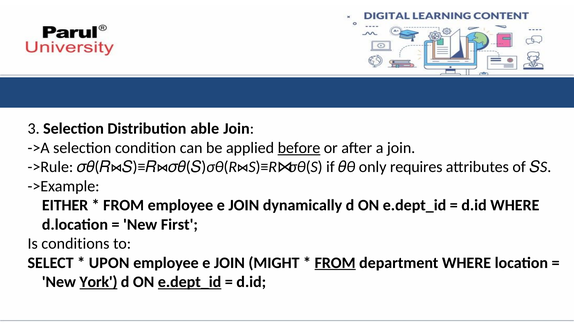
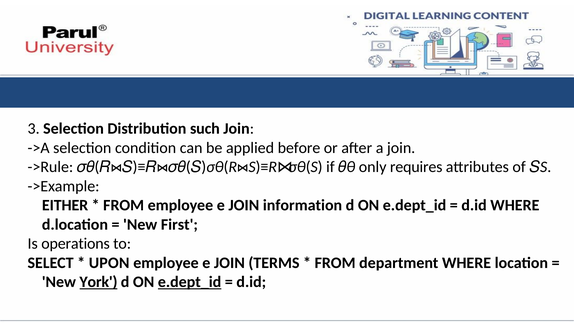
able: able -> such (205, 129)
before underline: present -> none (299, 148)
dynamically: dynamically -> information (303, 205)
conditions: conditions -> operations (76, 244)
MIGHT: MIGHT -> TERMS (274, 263)
FROM underline: present -> none (335, 263)
